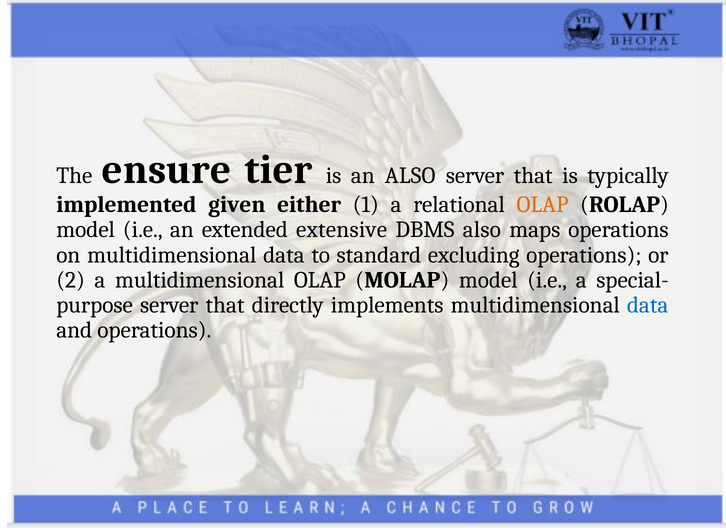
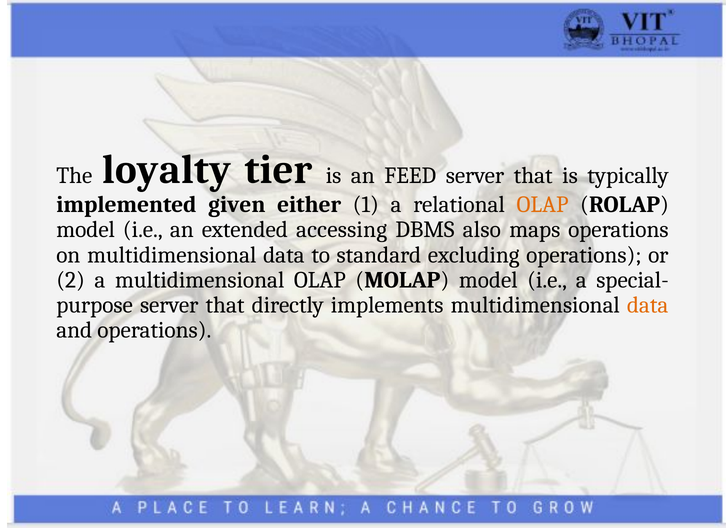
ensure: ensure -> loyalty (166, 170)
an ALSO: ALSO -> FEED (410, 176)
extensive: extensive -> accessing (342, 230)
data colour: blue -> orange (648, 305)
